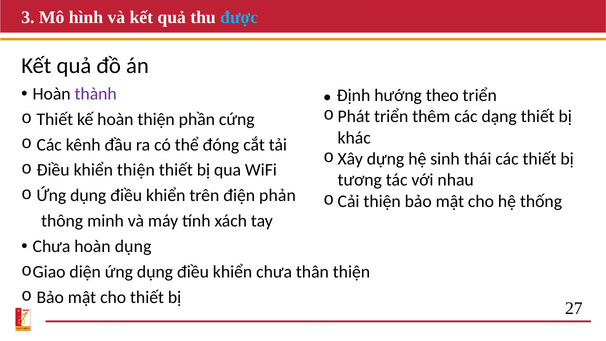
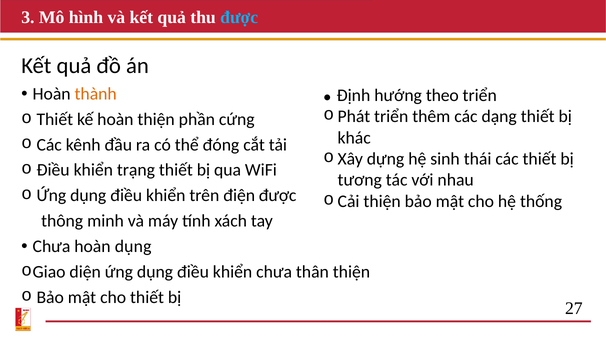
thành colour: purple -> orange (96, 94)
khiển thiện: thiện -> trạng (136, 170)
điện phản: phản -> được (278, 196)
